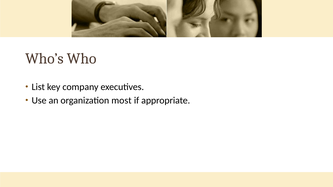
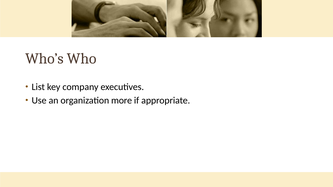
most: most -> more (122, 101)
